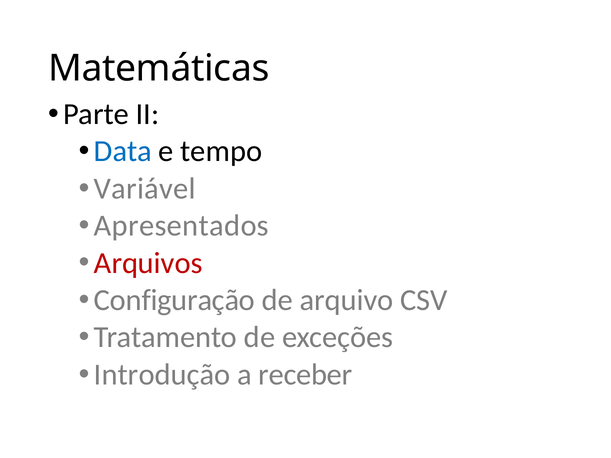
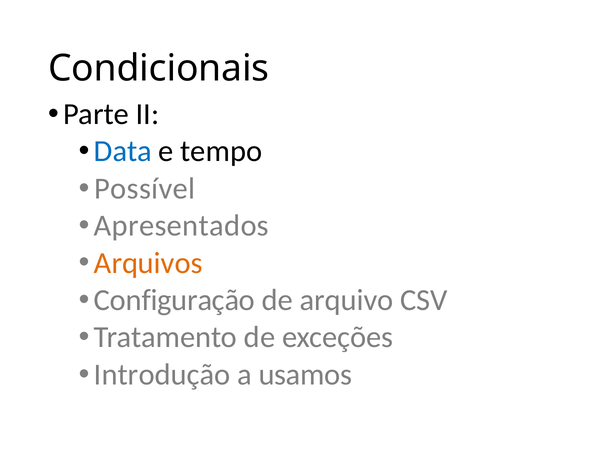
Matemáticas: Matemáticas -> Condicionais (159, 68)
Variável: Variável -> Possível (145, 189)
Arquivos colour: red -> orange (148, 263)
receber: receber -> usamos (305, 375)
